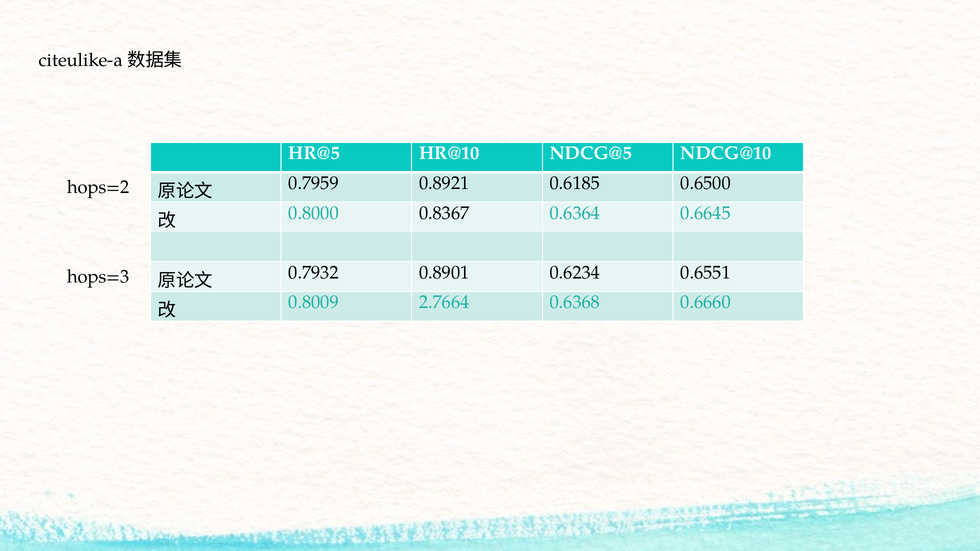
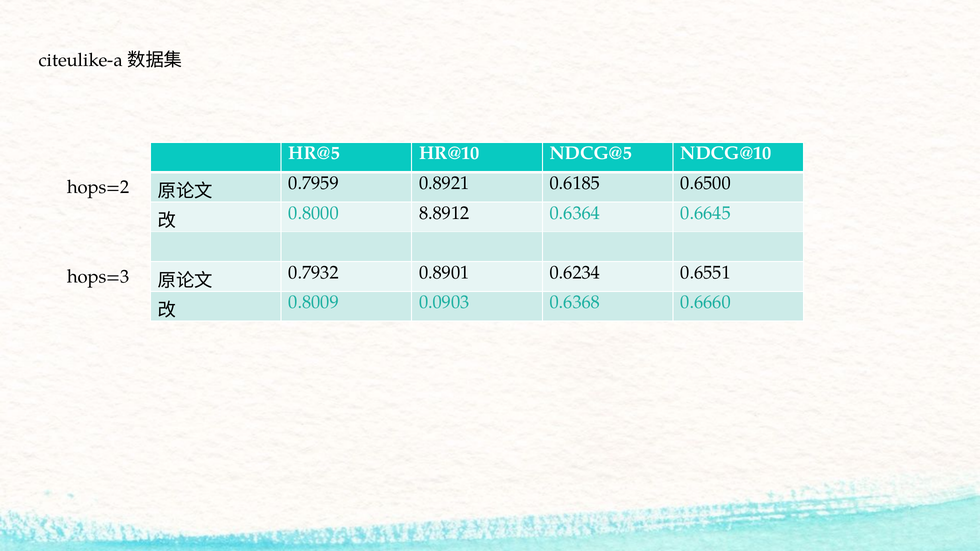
0.8367: 0.8367 -> 8.8912 (444, 213)
2.7664: 2.7664 -> 0.0903 (444, 303)
